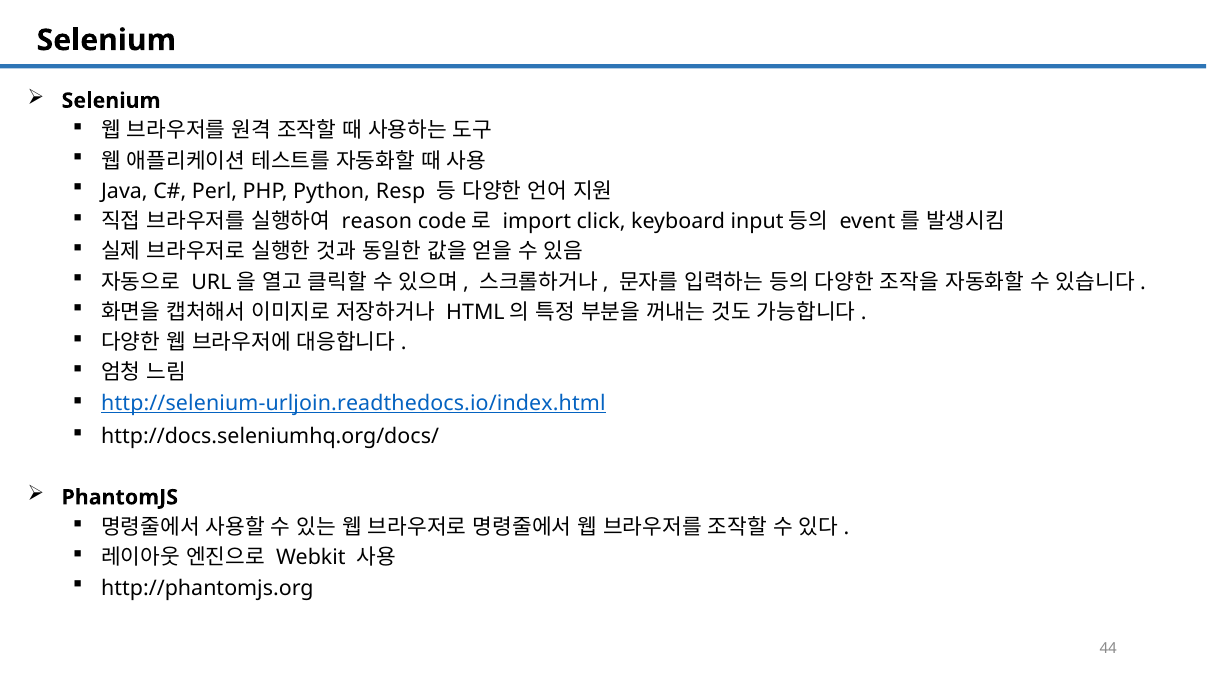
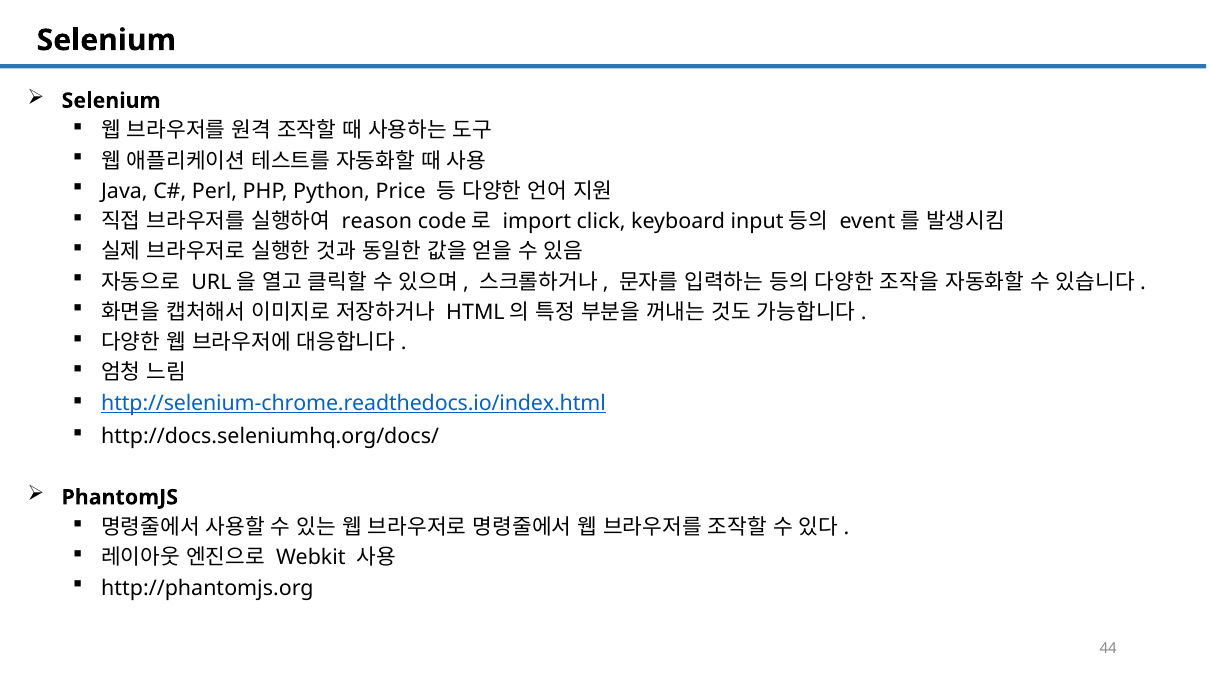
Resp: Resp -> Price (401, 191)
http://selenium-urljoin.readthedocs.io/index.html: http://selenium-urljoin.readthedocs.io/index.html -> http://selenium-chrome.readthedocs.io/index.html (353, 403)
